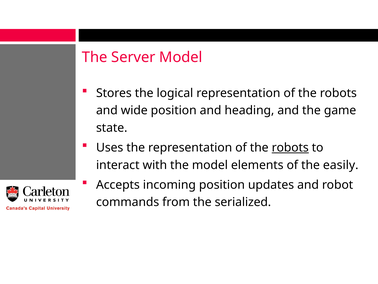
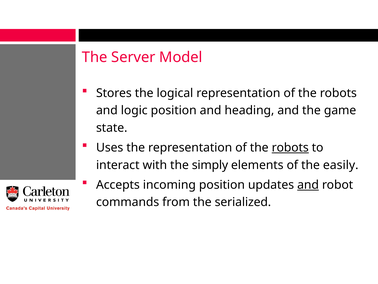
wide: wide -> logic (134, 110)
the model: model -> simply (210, 165)
and underline: none -> present (308, 185)
